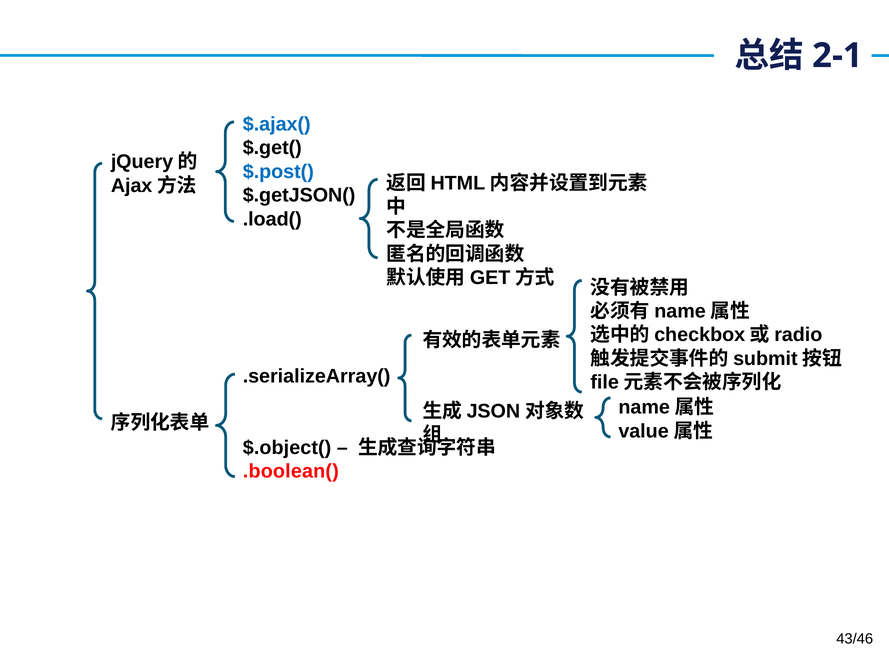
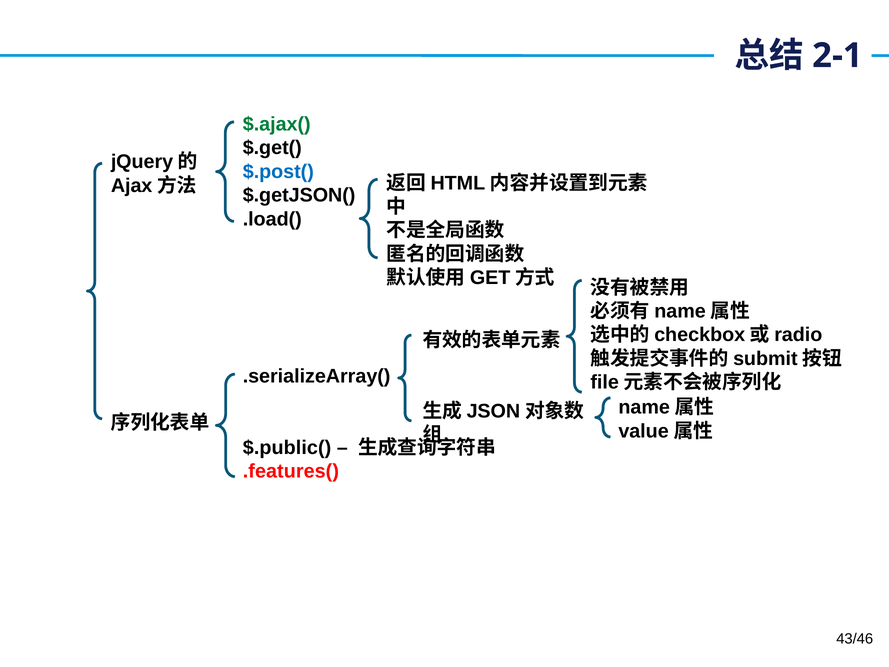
$.ajax( colour: blue -> green (277, 124)
$.object(: $.object( -> $.public( (287, 447)
.boolean(: .boolean( -> .features( (291, 471)
